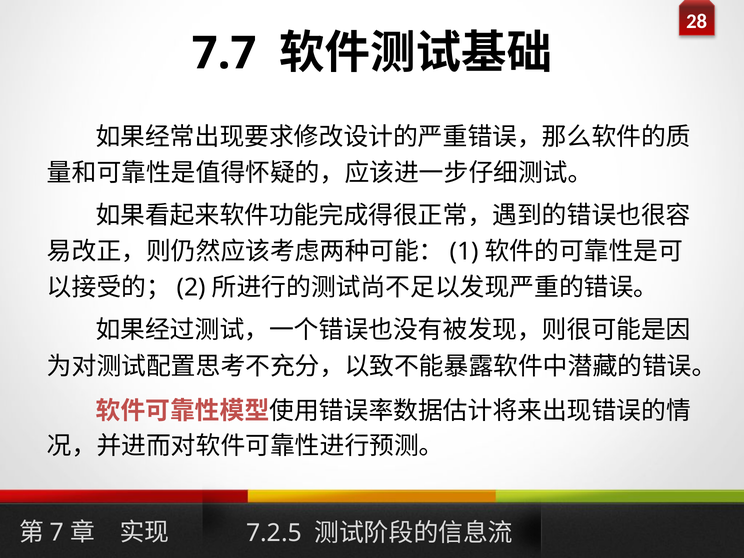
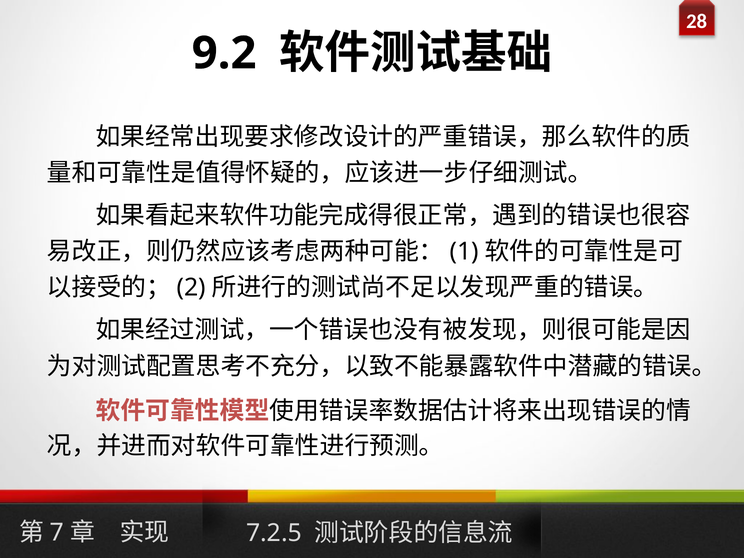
7.7: 7.7 -> 9.2 (224, 53)
